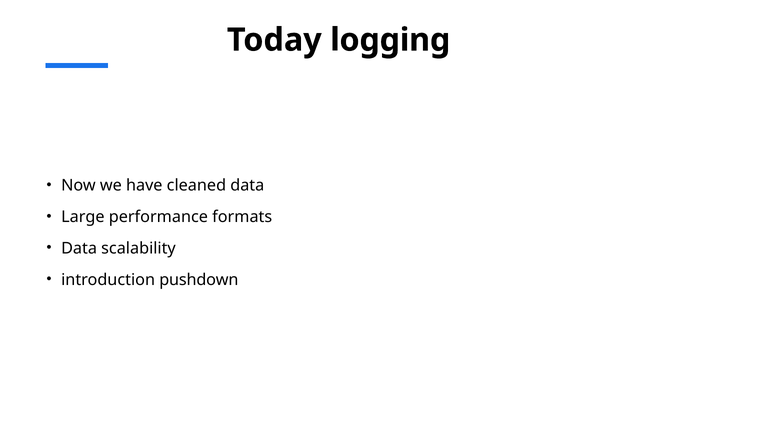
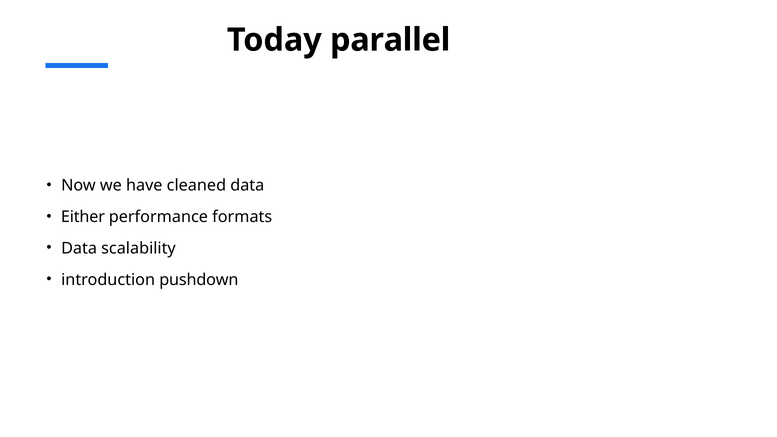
logging: logging -> parallel (390, 40)
Large: Large -> Either (83, 217)
